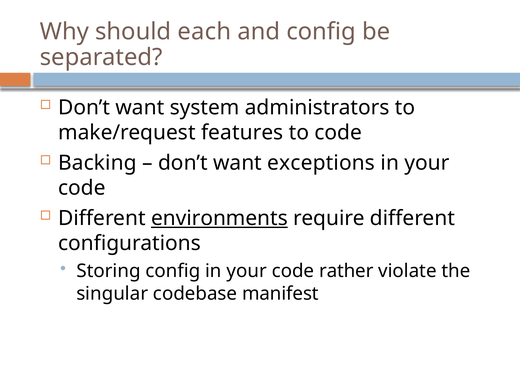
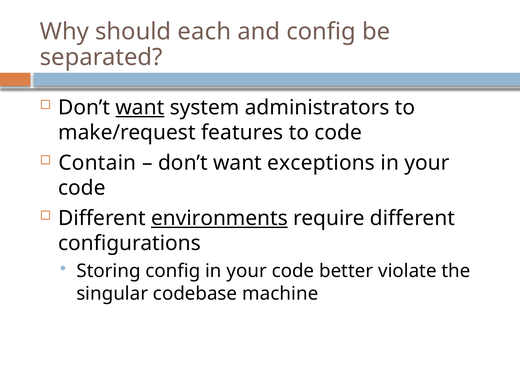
want underline: none -> present (140, 108)
Backing: Backing -> Contain (97, 163)
rather: rather -> better (346, 271)
manifest: manifest -> machine (280, 294)
